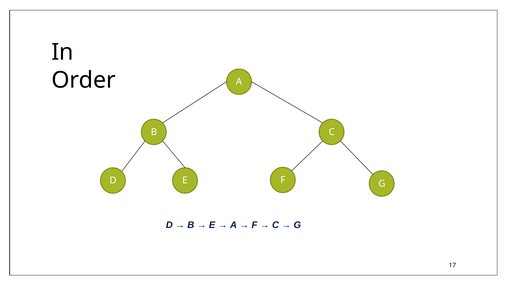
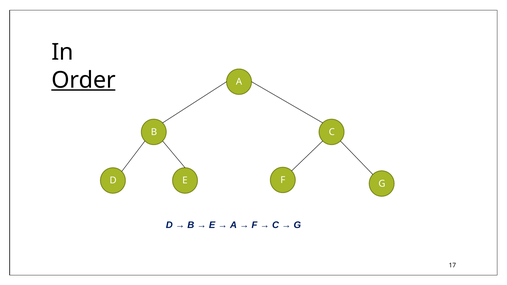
Order underline: none -> present (83, 80)
